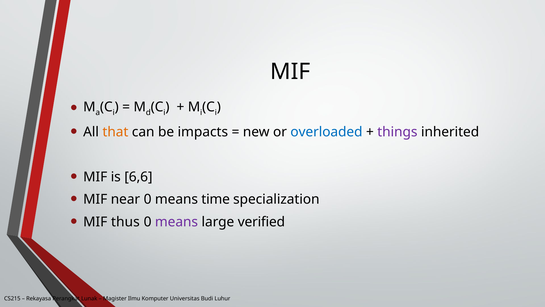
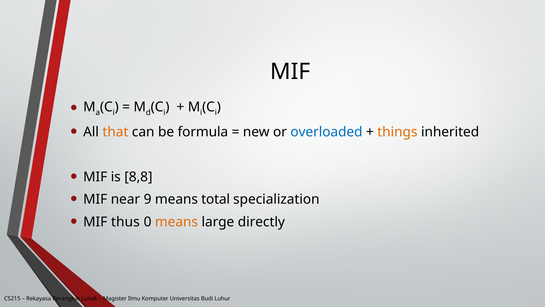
impacts: impacts -> formula (203, 132)
things colour: purple -> orange (397, 132)
6,6: 6,6 -> 8,8 (138, 177)
near 0: 0 -> 9 (148, 199)
time: time -> total (216, 199)
means colour: purple -> orange (177, 222)
verified: verified -> directly (261, 222)
